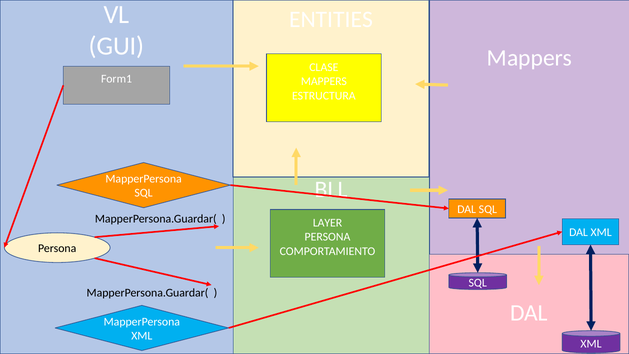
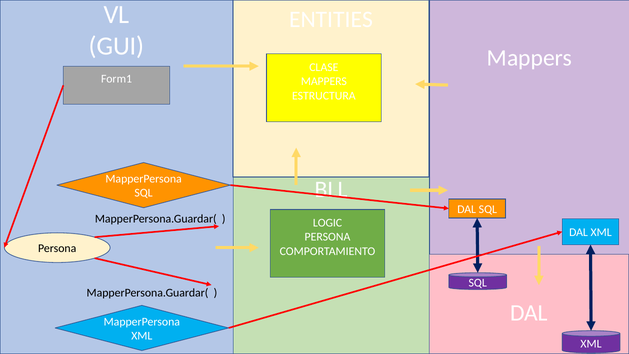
LAYER: LAYER -> LOGIC (328, 223)
